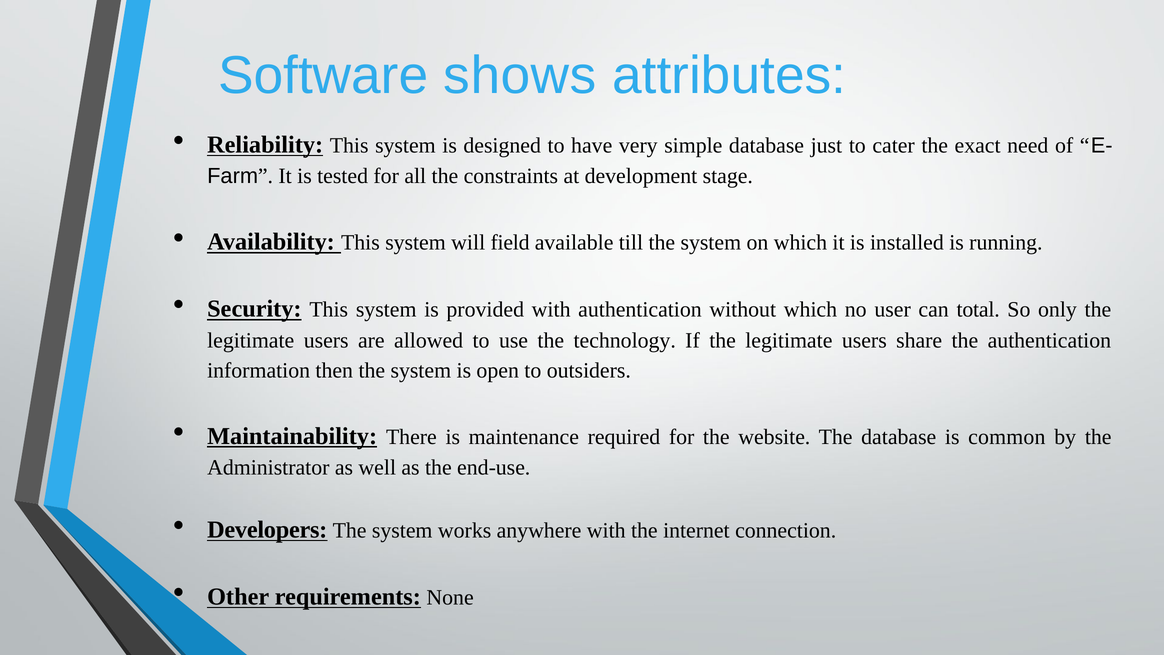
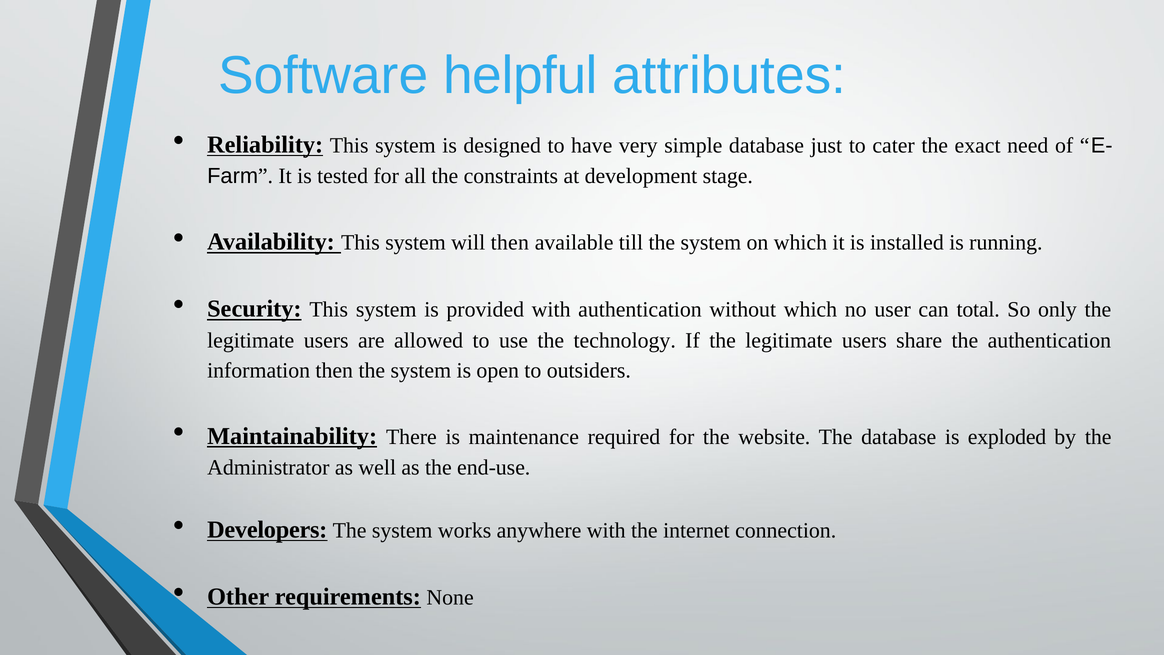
shows: shows -> helpful (520, 76)
will field: field -> then (510, 243)
common: common -> exploded (1007, 437)
